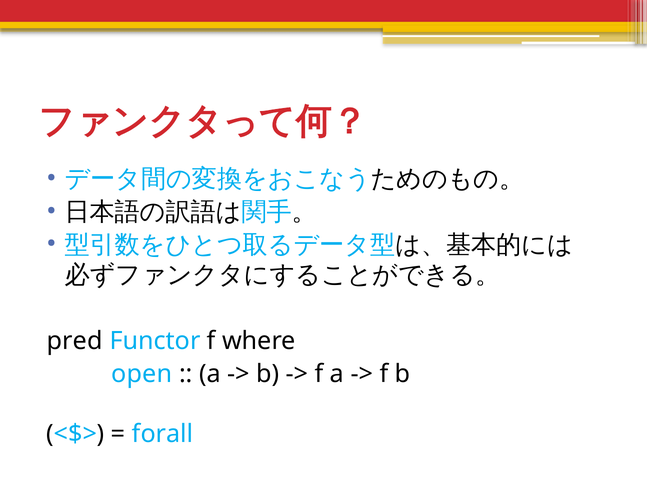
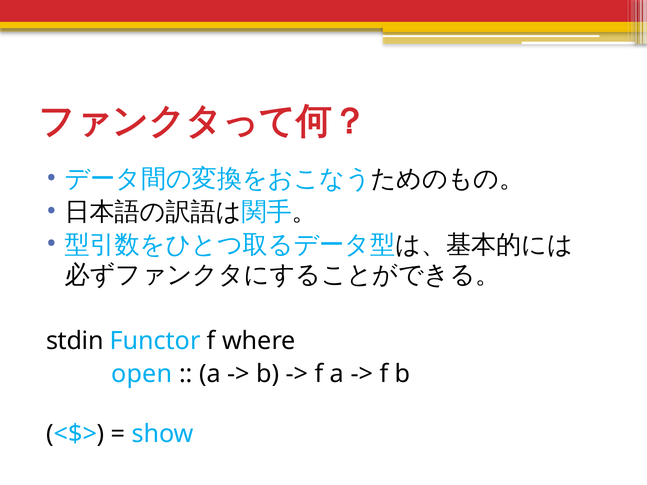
pred: pred -> stdin (75, 341)
forall: forall -> show (163, 434)
